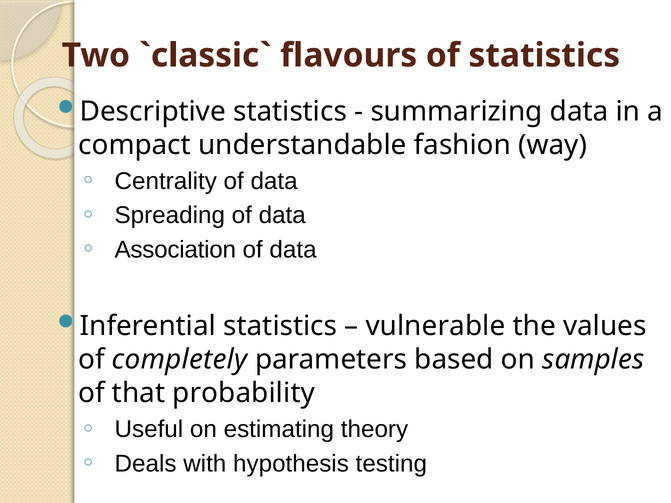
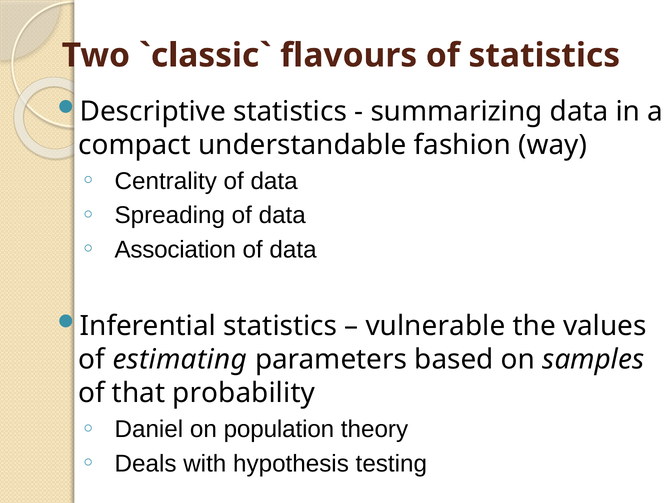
completely: completely -> estimating (180, 360)
Useful: Useful -> Daniel (149, 430)
estimating: estimating -> population (279, 430)
